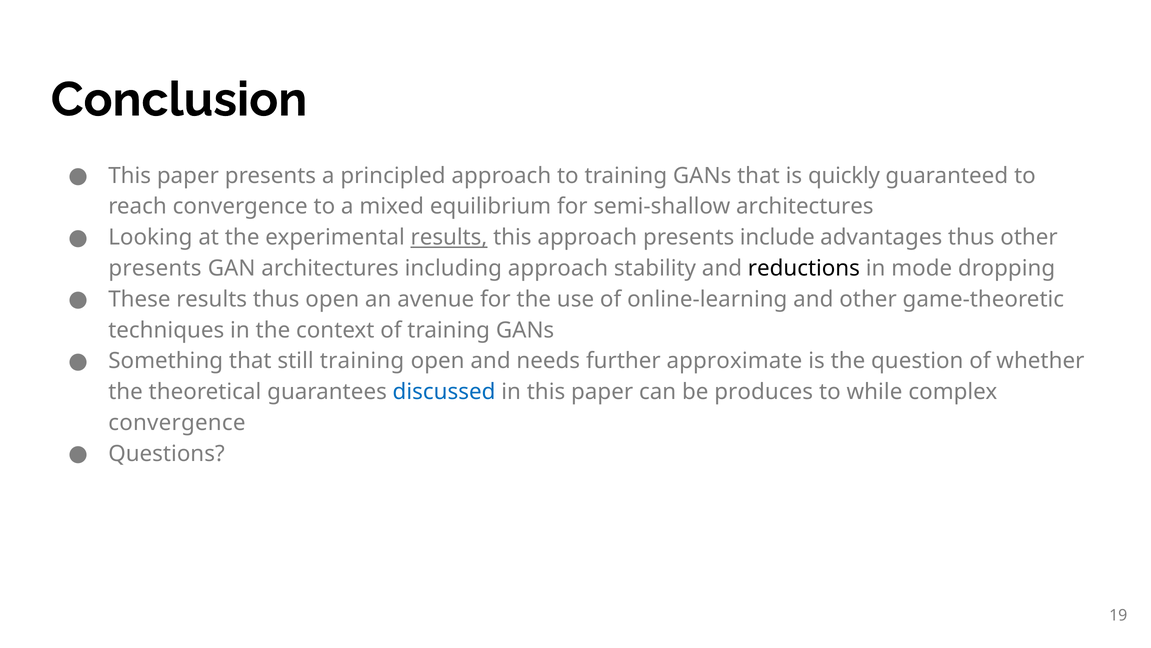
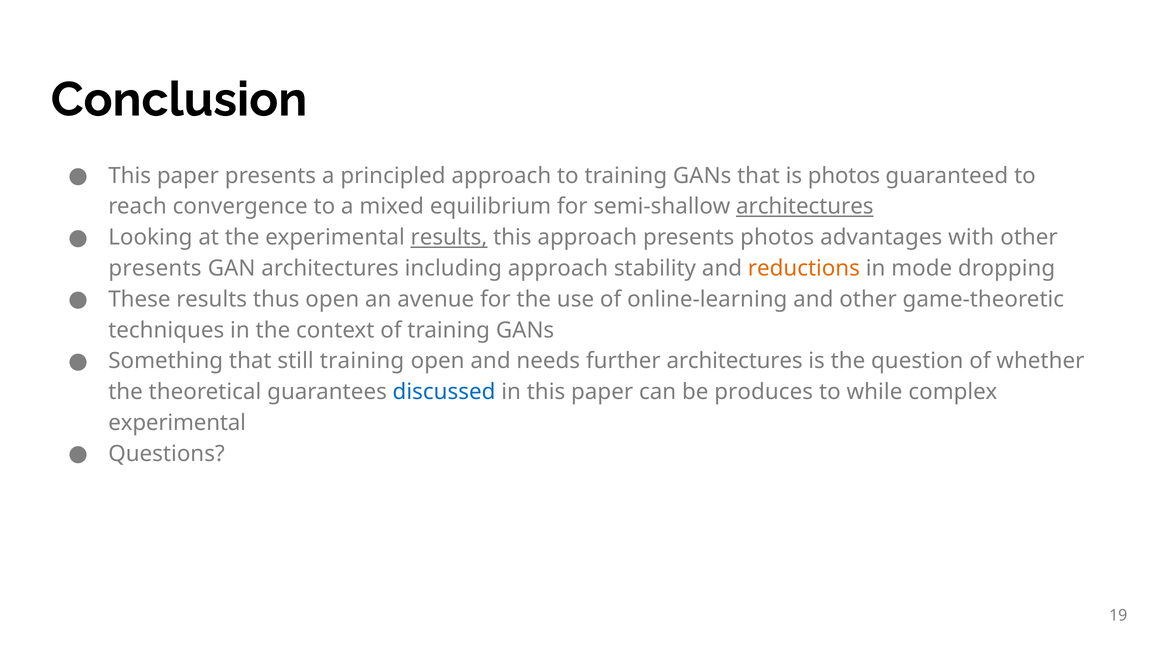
is quickly: quickly -> photos (844, 176)
architectures underline: none -> present (805, 206)
presents include: include -> photos (777, 237)
advantages thus: thus -> with (971, 237)
reductions colour: black -> orange (804, 268)
further approximate: approximate -> architectures (735, 361)
convergence: convergence -> experimental (177, 422)
